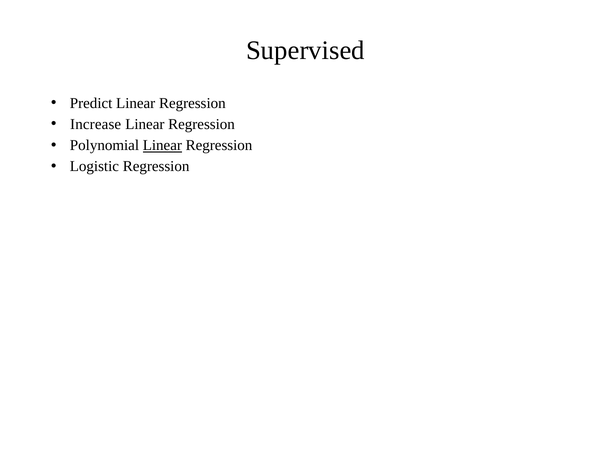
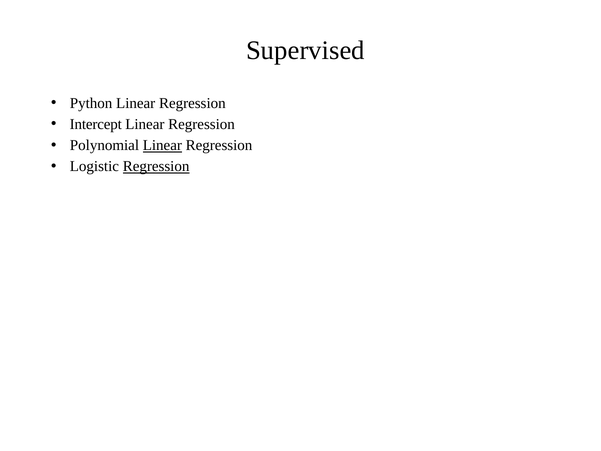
Predict: Predict -> Python (91, 103)
Increase: Increase -> Intercept (96, 124)
Regression underline: none -> present (156, 166)
